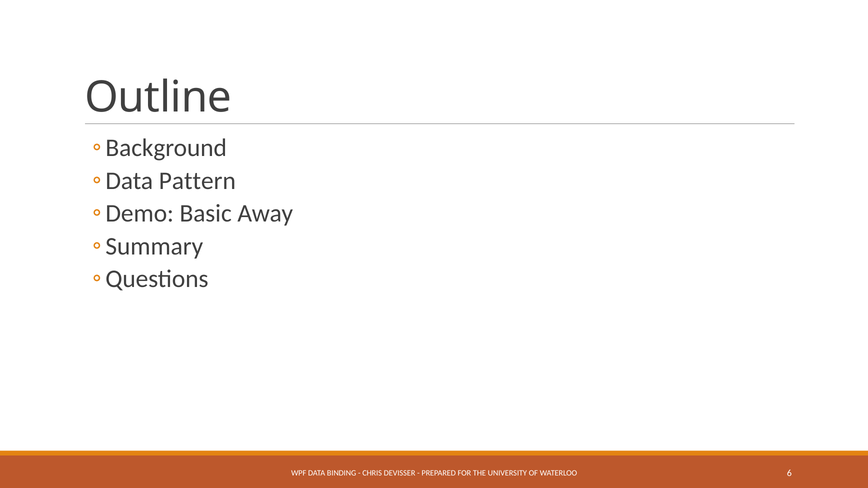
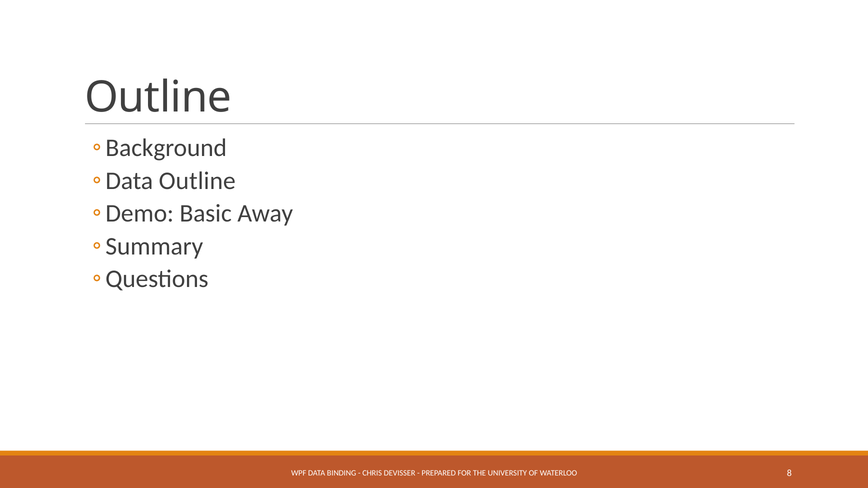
Pattern: Pattern -> Outline (197, 181)
6: 6 -> 8 (789, 473)
